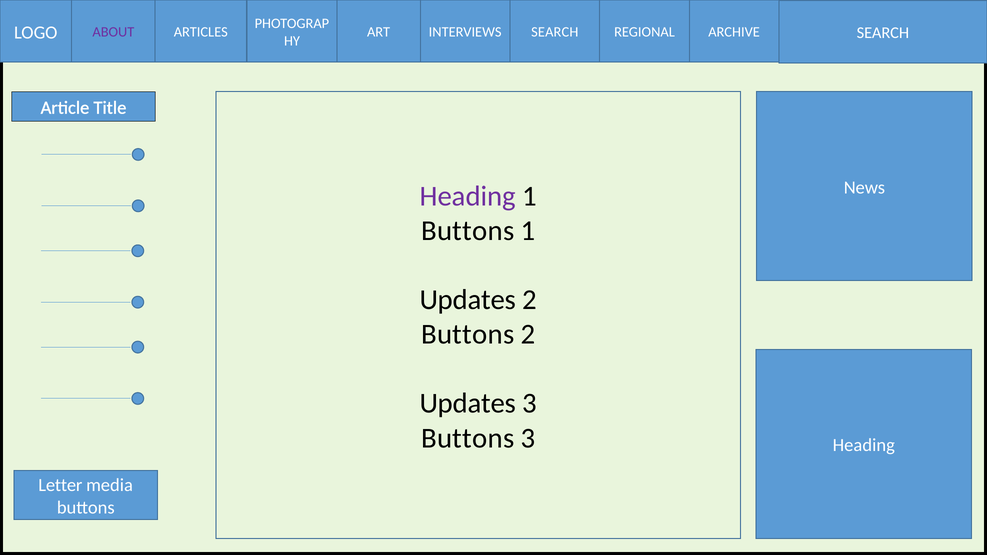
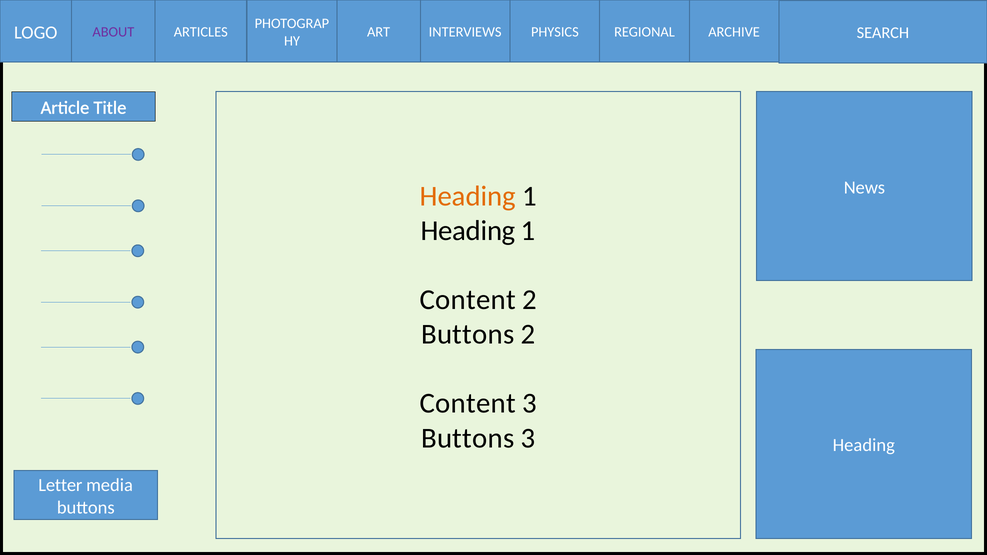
INTERVIEWS SEARCH: SEARCH -> PHYSICS (555, 32)
Heading colour: purple -> orange (468, 196)
Buttons: Buttons -> Heading (468, 231)
Updates: Updates -> Content (468, 300)
Updates: Updates -> Content (468, 404)
